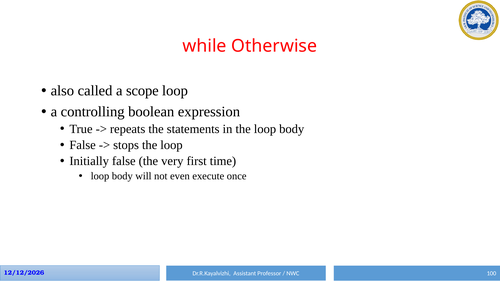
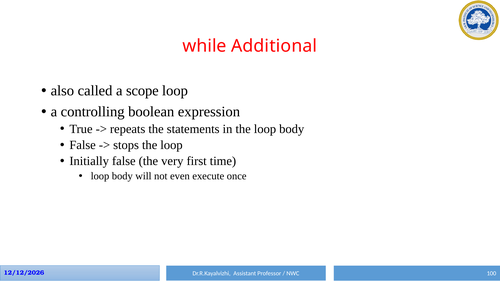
Otherwise: Otherwise -> Additional (274, 46)
